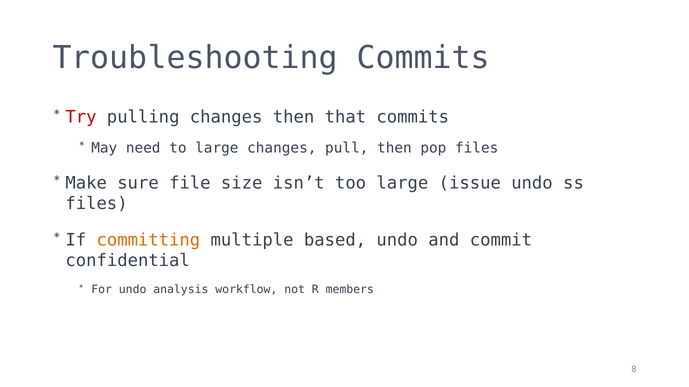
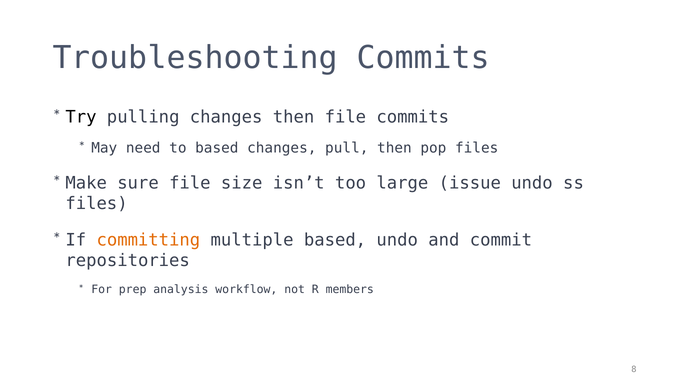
Try colour: red -> black (81, 117)
then that: that -> file (345, 117)
to large: large -> based (217, 148)
confidential: confidential -> repositories (128, 261)
For undo: undo -> prep (133, 290)
